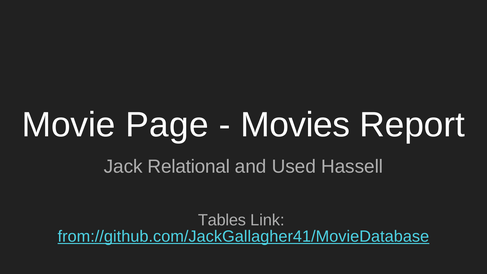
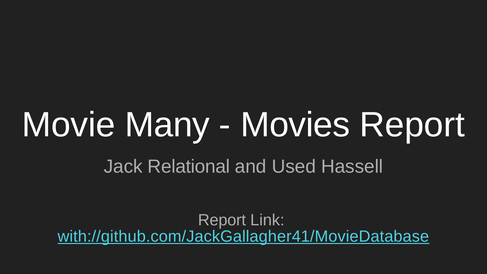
Page: Page -> Many (167, 125)
Tables: Tables -> Report (222, 220)
from://github.com/JackGallagher41/MovieDatabase: from://github.com/JackGallagher41/MovieDatabase -> with://github.com/JackGallagher41/MovieDatabase (243, 236)
